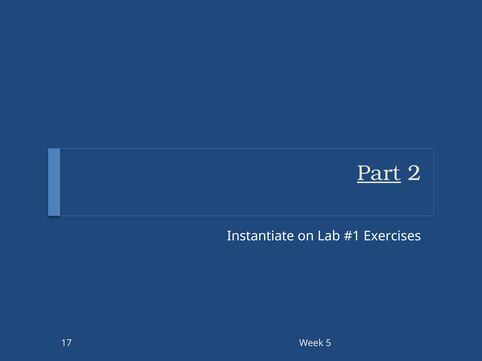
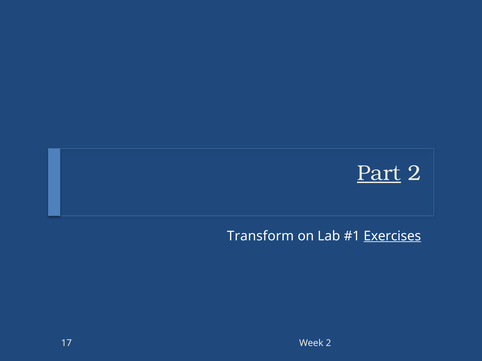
Instantiate: Instantiate -> Transform (260, 236)
Exercises underline: none -> present (392, 236)
Week 5: 5 -> 2 (328, 344)
